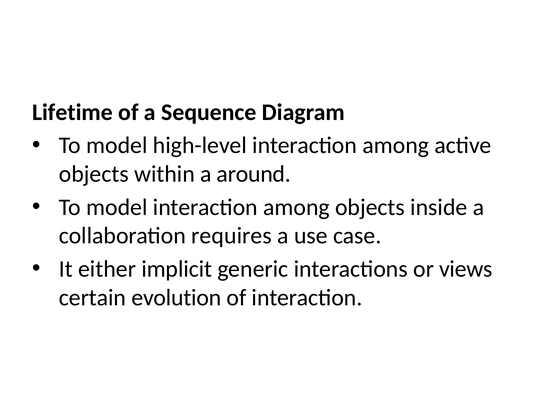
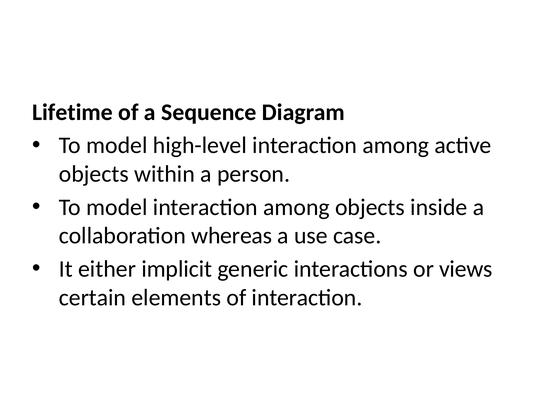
around: around -> person (254, 174)
requires: requires -> whereas (232, 236)
evolution: evolution -> elements (176, 298)
